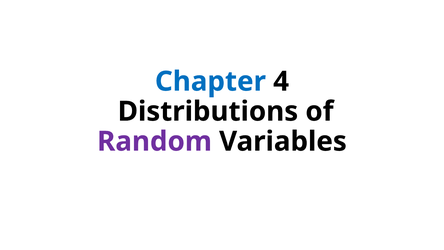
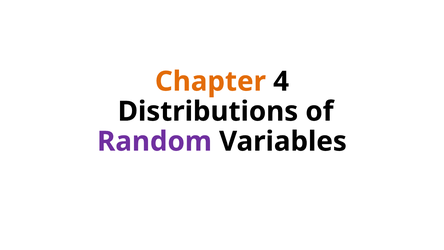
Chapter colour: blue -> orange (210, 81)
